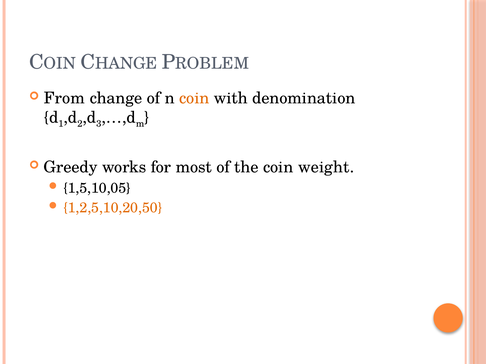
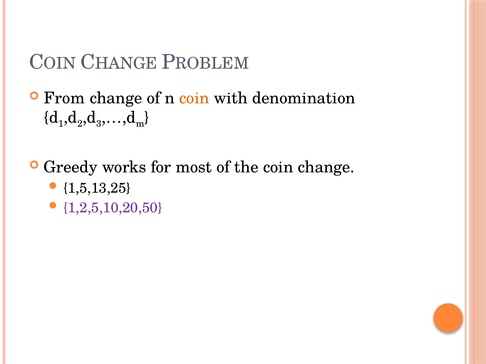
coin weight: weight -> change (326, 167)
1,5,10,05: 1,5,10,05 -> 1,5,13,25 (97, 188)
1,2,5,10,20,50 colour: orange -> purple (113, 208)
